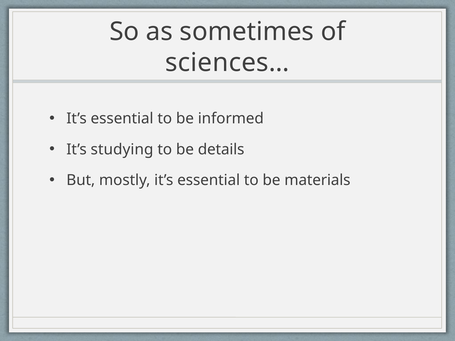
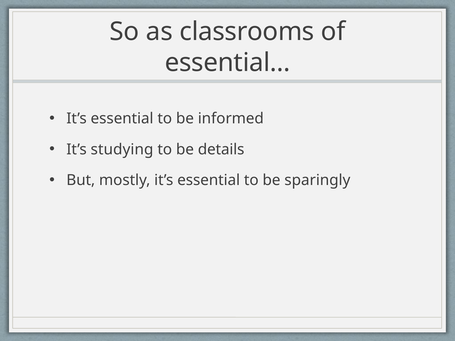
sometimes: sometimes -> classrooms (247, 32)
sciences…: sciences… -> essential… (228, 63)
materials: materials -> sparingly (317, 180)
